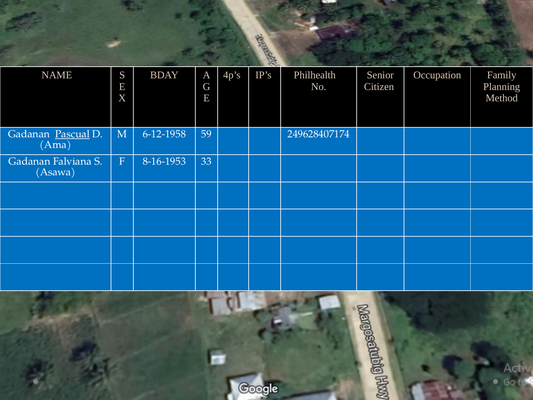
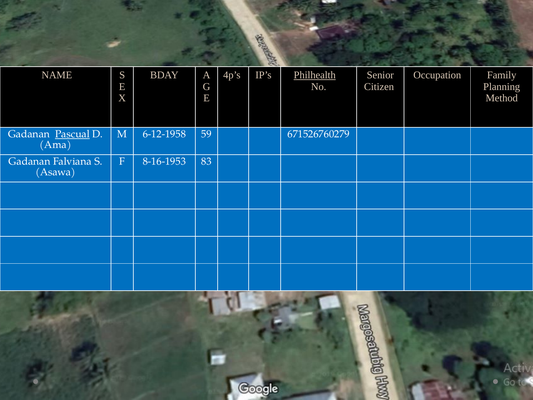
Philhealth underline: none -> present (315, 75)
249628407174: 249628407174 -> 671526760279 (319, 134)
33: 33 -> 83 (207, 161)
